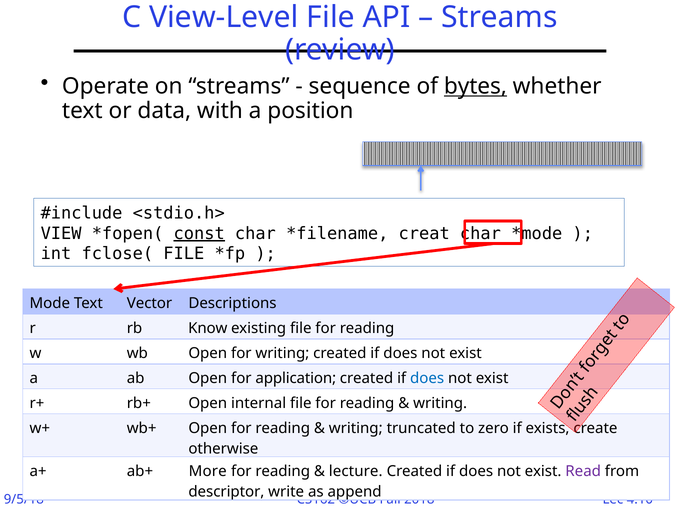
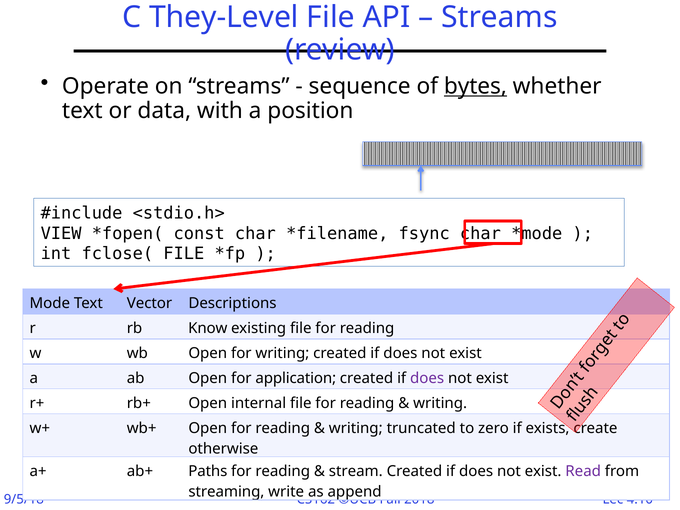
View-Level: View-Level -> They-Level (224, 17)
const underline: present -> none (199, 233)
creat: creat -> fsync (424, 233)
does colour: blue -> purple (427, 378)
More: More -> Paths (208, 471)
lecture: lecture -> stream (356, 471)
descriptor: descriptor -> streaming (226, 492)
